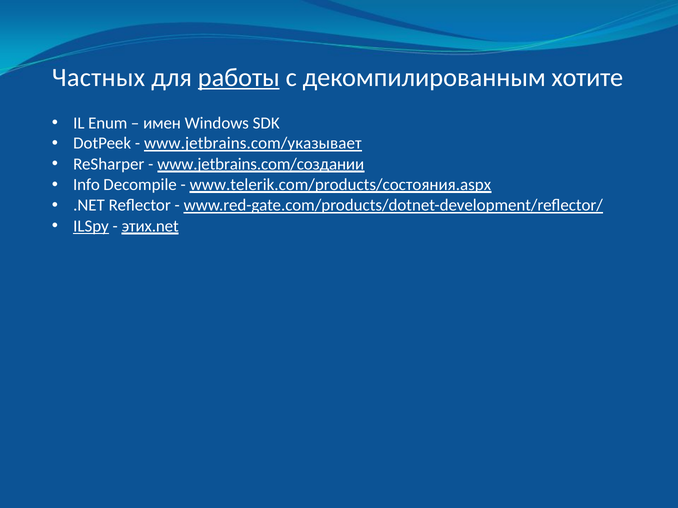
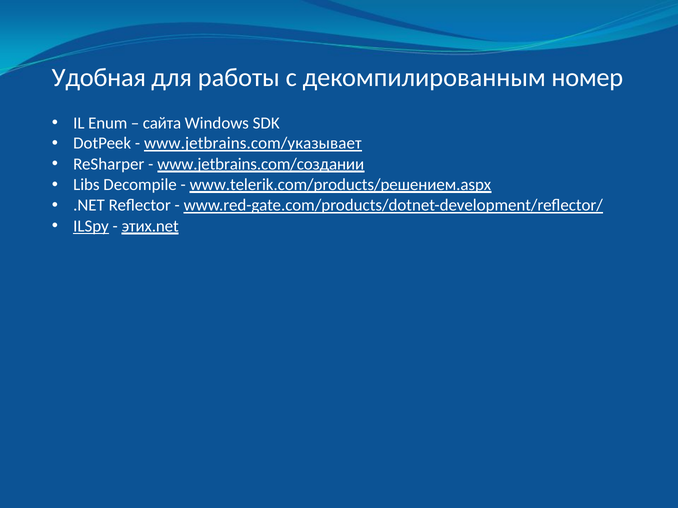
Частных: Частных -> Удобная (99, 77)
работы underline: present -> none (239, 77)
хотите: хотите -> номер (587, 77)
имен: имен -> сайта (162, 123)
Info: Info -> Libs (86, 185)
www.telerik.com/products/состояния.aspx: www.telerik.com/products/состояния.aspx -> www.telerik.com/products/решением.aspx (340, 185)
